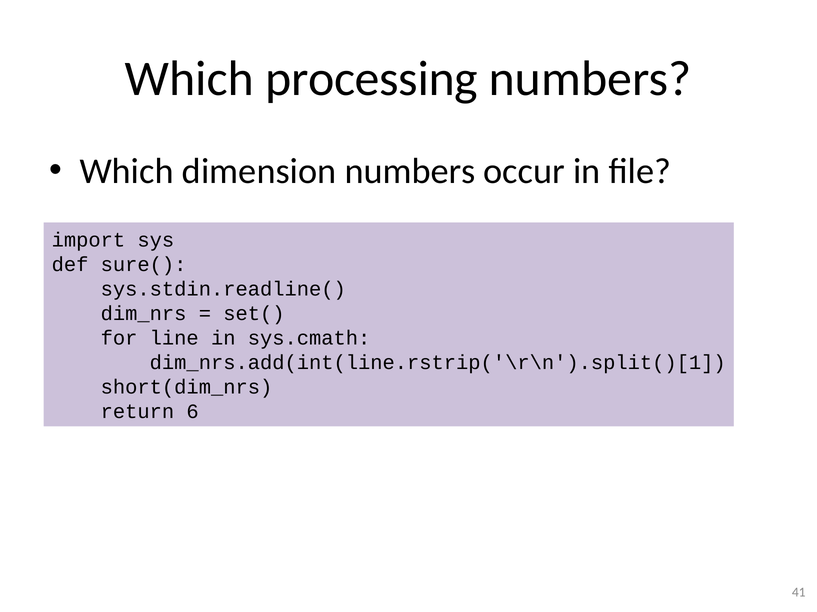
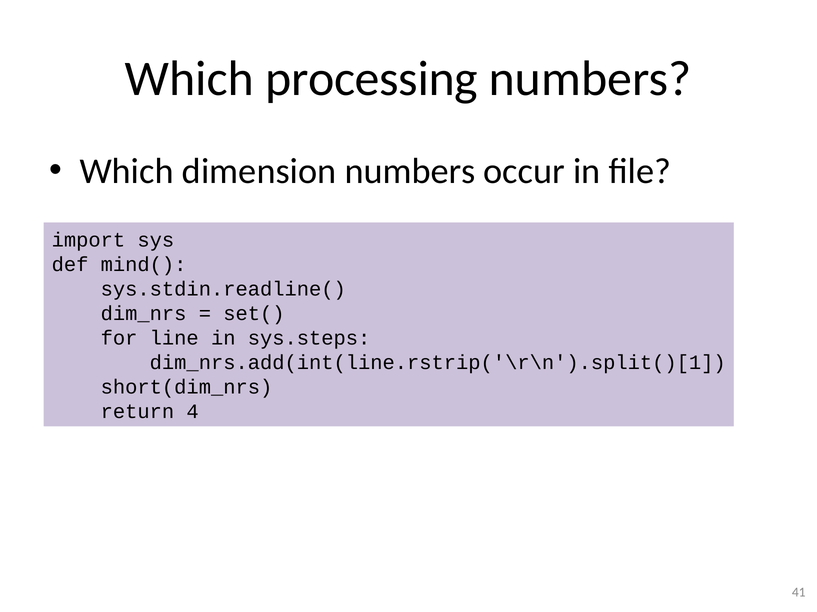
sure(: sure( -> mind( (144, 265)
sys.cmath: sys.cmath -> sys.steps (309, 338)
6: 6 -> 4 (193, 412)
